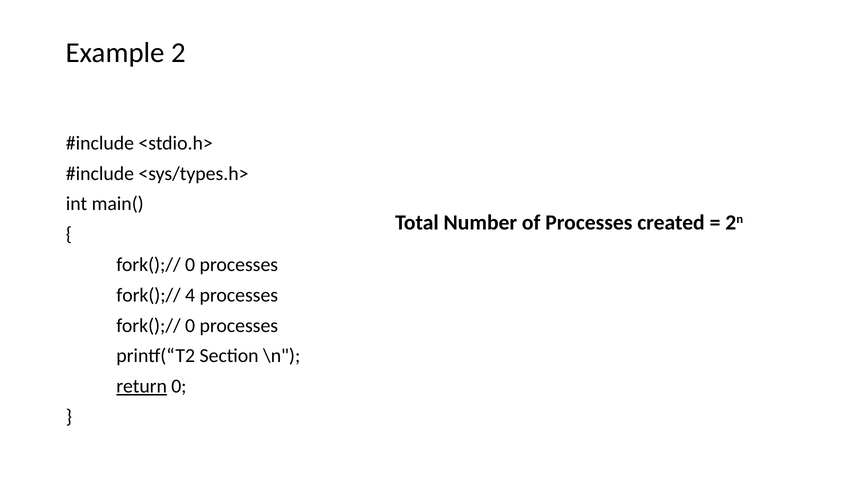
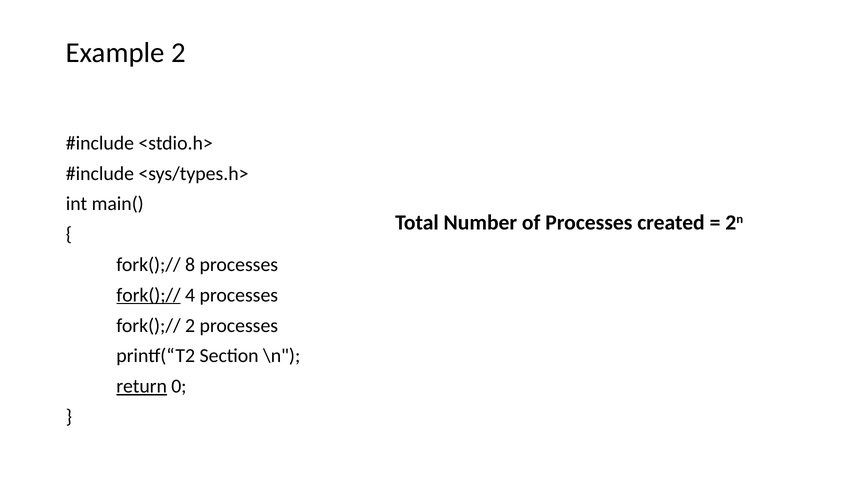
0: 0 -> 8 (190, 265)
fork();// underline: none -> present (149, 295)
0: 0 -> 2 (190, 325)
